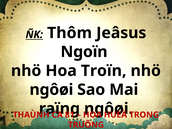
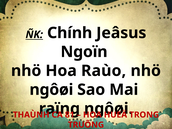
Thôm: Thôm -> Chính (70, 33)
Troïn: Troïn -> Raùo (104, 71)
